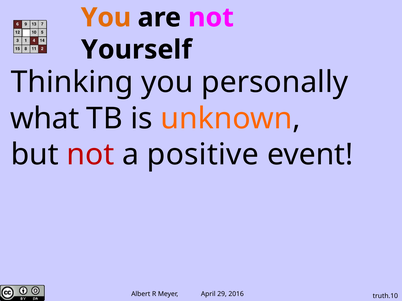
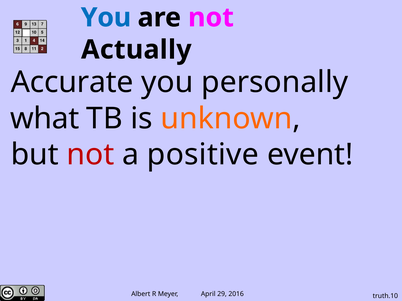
You colour: orange -> blue (106, 18)
Yourself: Yourself -> Actually (136, 50)
Thinking: Thinking -> Accurate (72, 83)
